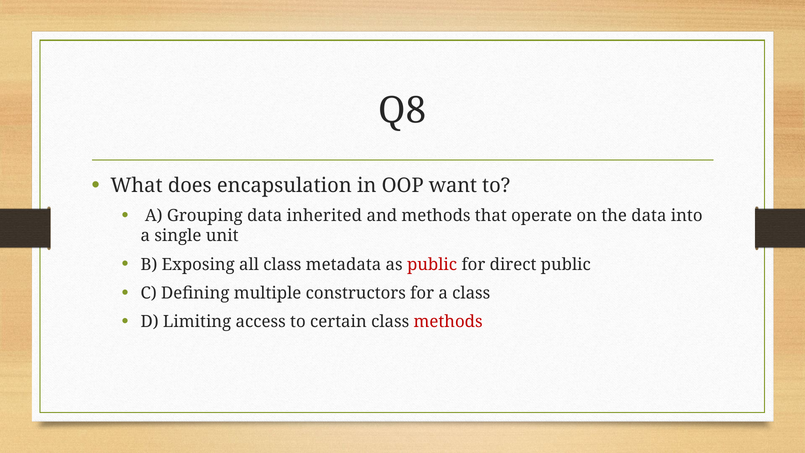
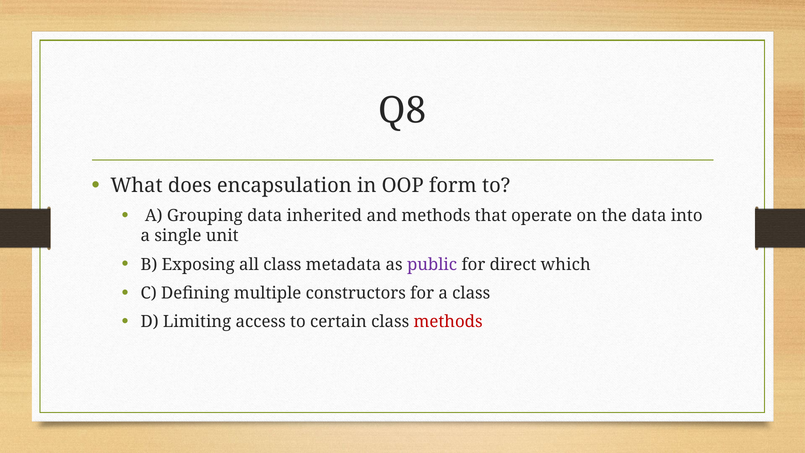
want: want -> form (453, 185)
public colour: red -> purple (432, 264)
direct public: public -> which (566, 264)
